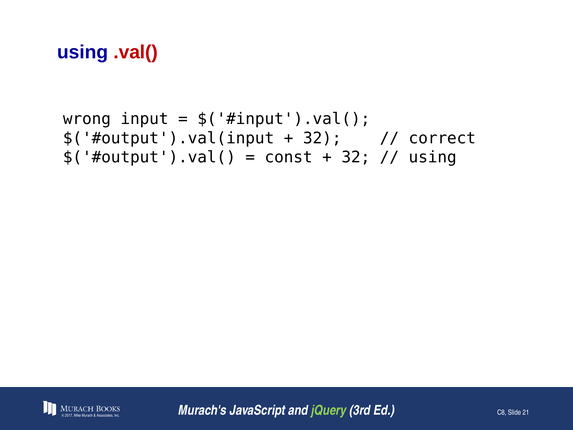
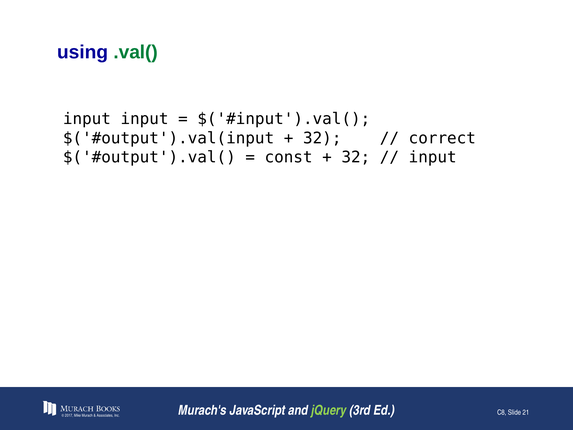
.val( colour: red -> green (136, 52)
wrong: wrong -> input (87, 119)
using: using -> input (433, 157)
